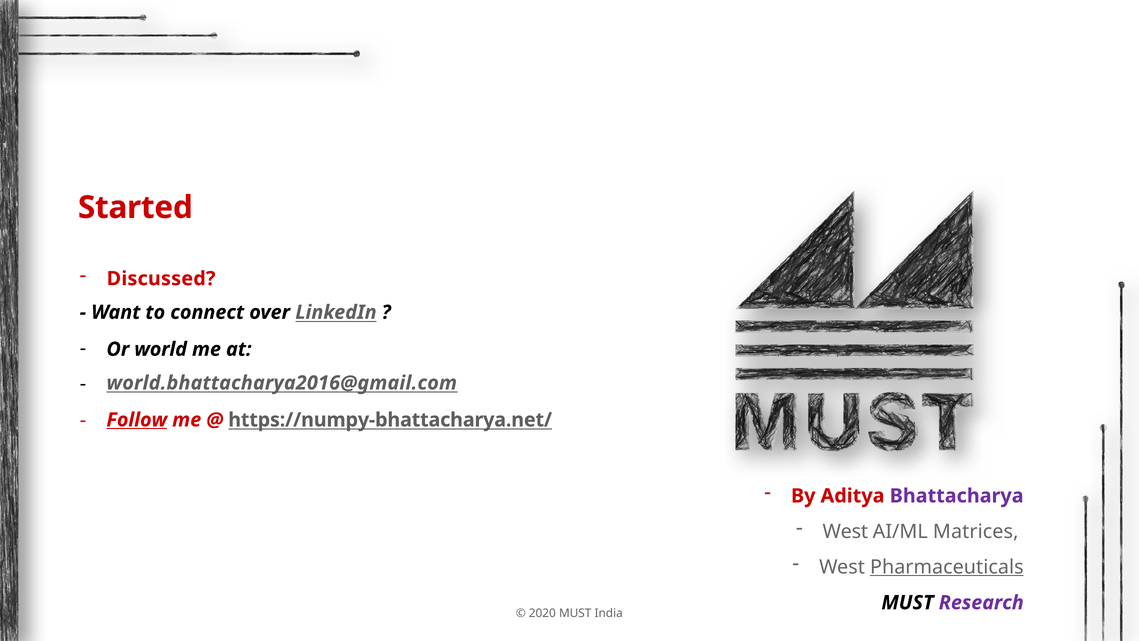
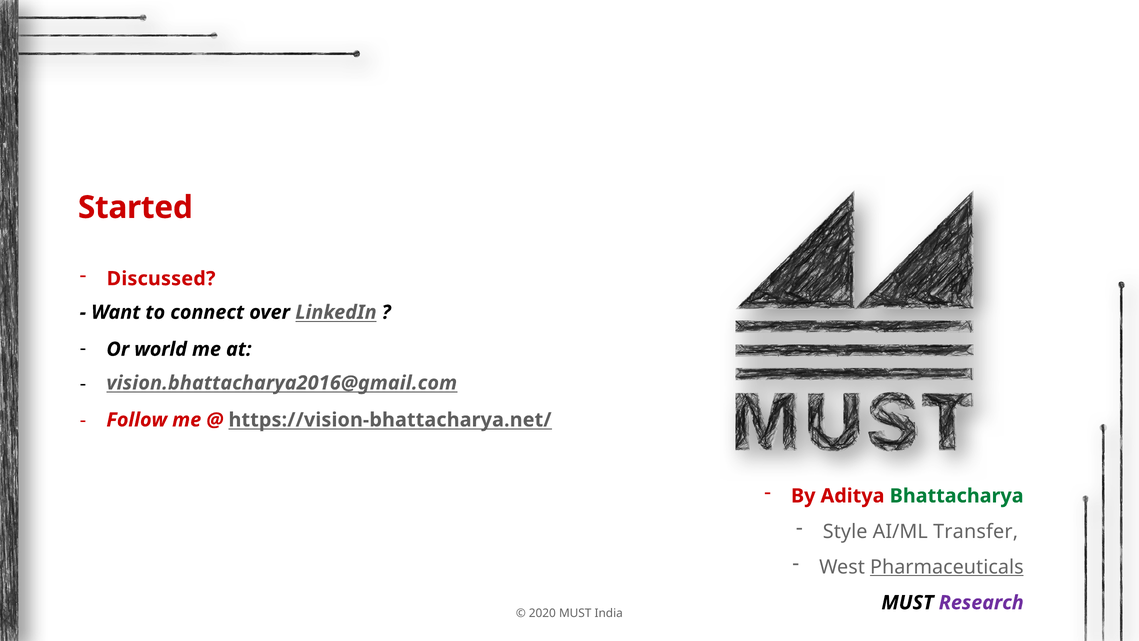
world.bhattacharya2016@gmail.com: world.bhattacharya2016@gmail.com -> vision.bhattacharya2016@gmail.com (282, 383)
Follow underline: present -> none (137, 420)
https://numpy-bhattacharya.net/: https://numpy-bhattacharya.net/ -> https://vision-bhattacharya.net/ (390, 420)
Bhattacharya colour: purple -> green (957, 496)
West: West -> Style (845, 531)
Matrices: Matrices -> Transfer (976, 531)
